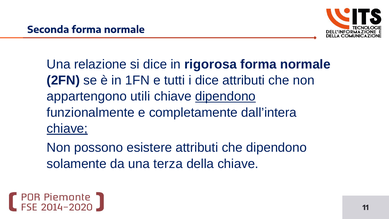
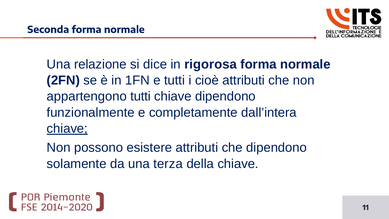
i dice: dice -> cioè (207, 80)
appartengono utili: utili -> tutti (140, 96)
dipendono underline: present -> none (225, 96)
